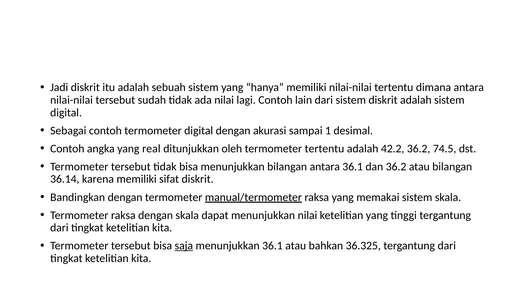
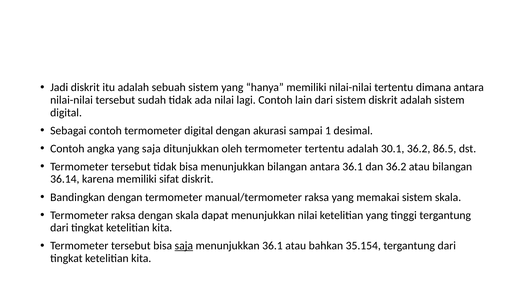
yang real: real -> saja (151, 148)
42.2: 42.2 -> 30.1 (393, 148)
74.5: 74.5 -> 86.5 (445, 148)
manual/termometer underline: present -> none (253, 197)
36.325: 36.325 -> 35.154 (363, 245)
